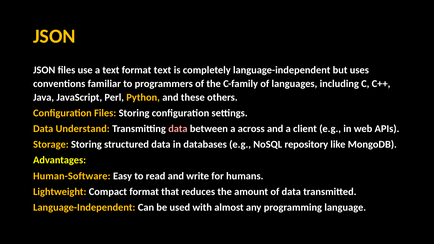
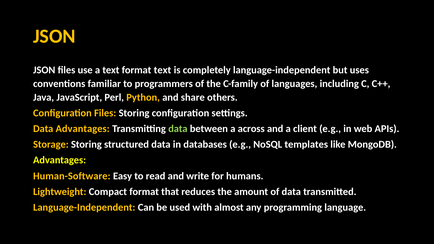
these: these -> share (193, 97)
Data Understand: Understand -> Advantages (83, 129)
data colour: pink -> light green (178, 129)
repository: repository -> templates (306, 145)
